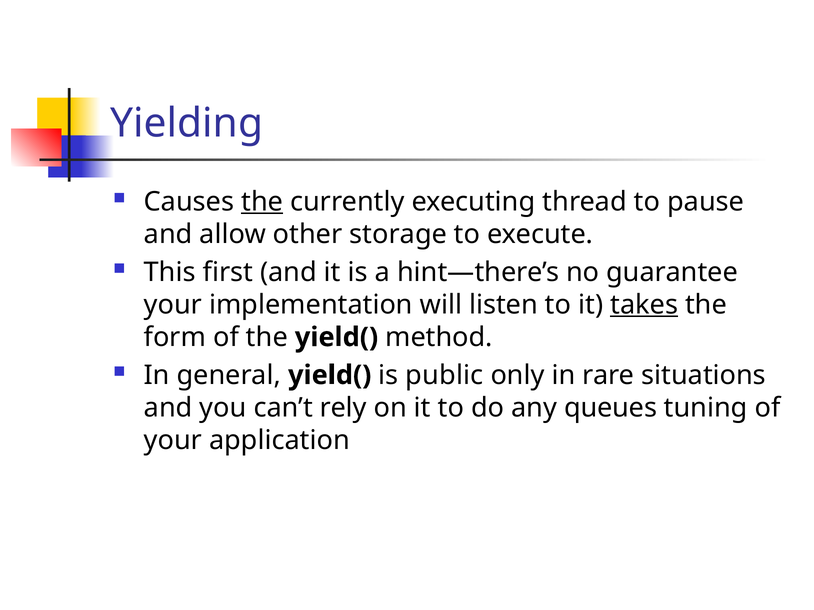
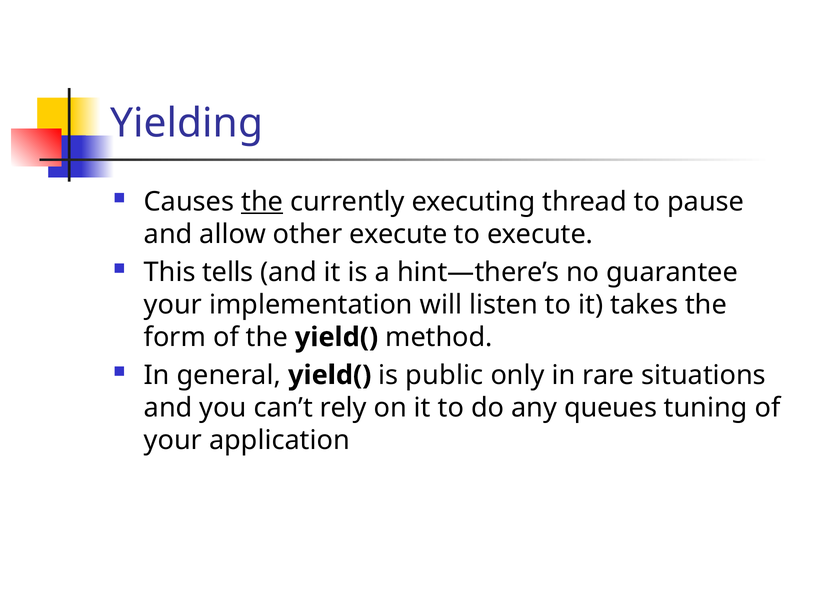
other storage: storage -> execute (398, 234)
first: first -> tells (228, 272)
takes underline: present -> none (644, 305)
